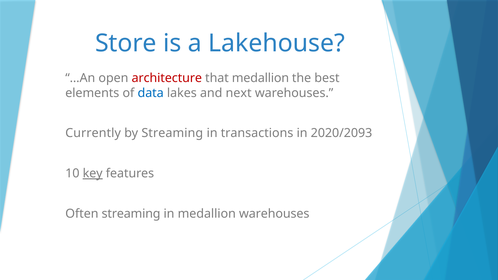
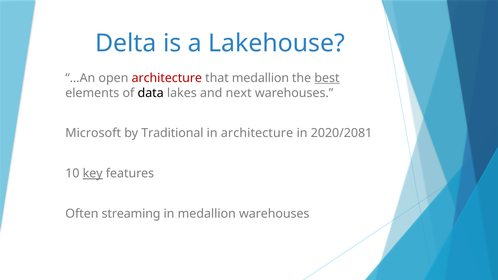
Store: Store -> Delta (126, 43)
best underline: none -> present (327, 78)
data colour: blue -> black (151, 93)
Currently: Currently -> Microsoft (93, 133)
by Streaming: Streaming -> Traditional (172, 133)
in transactions: transactions -> architecture (257, 133)
2020/2093: 2020/2093 -> 2020/2081 (342, 133)
